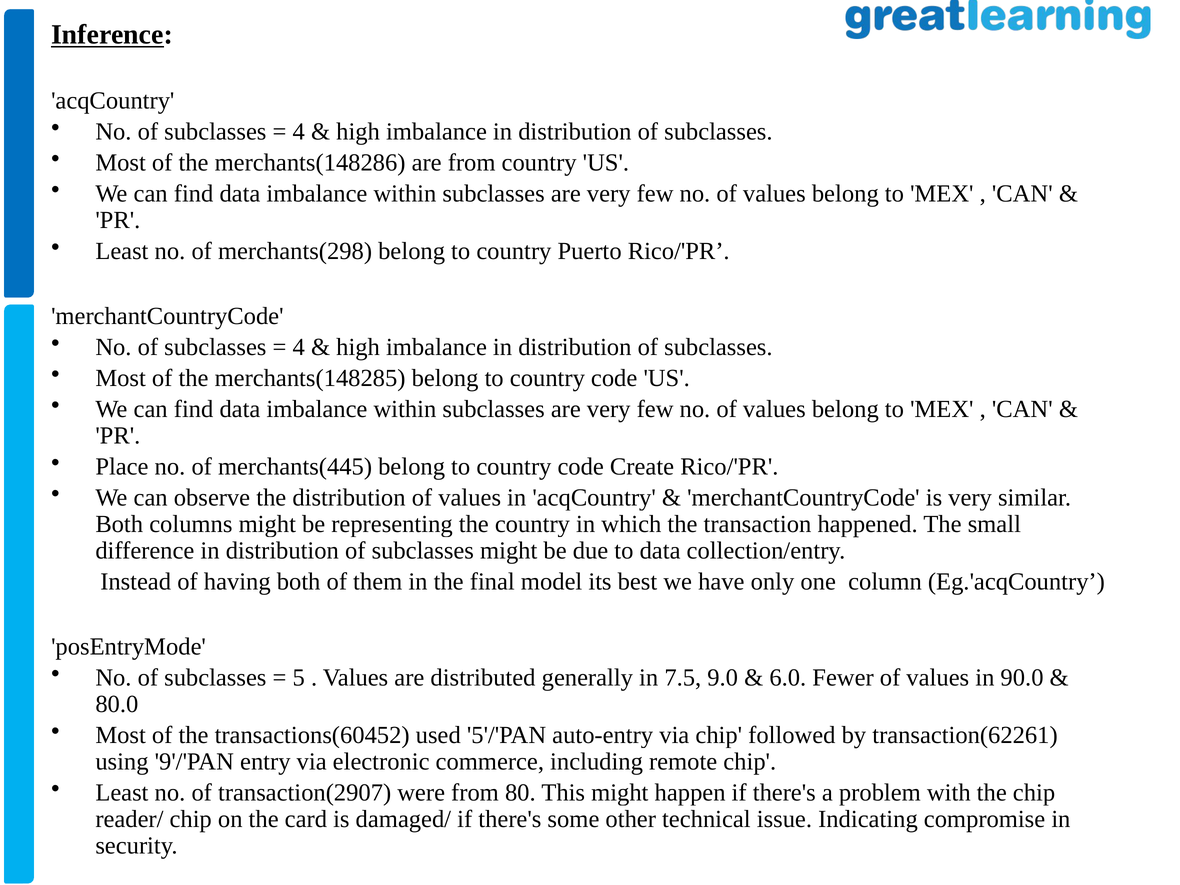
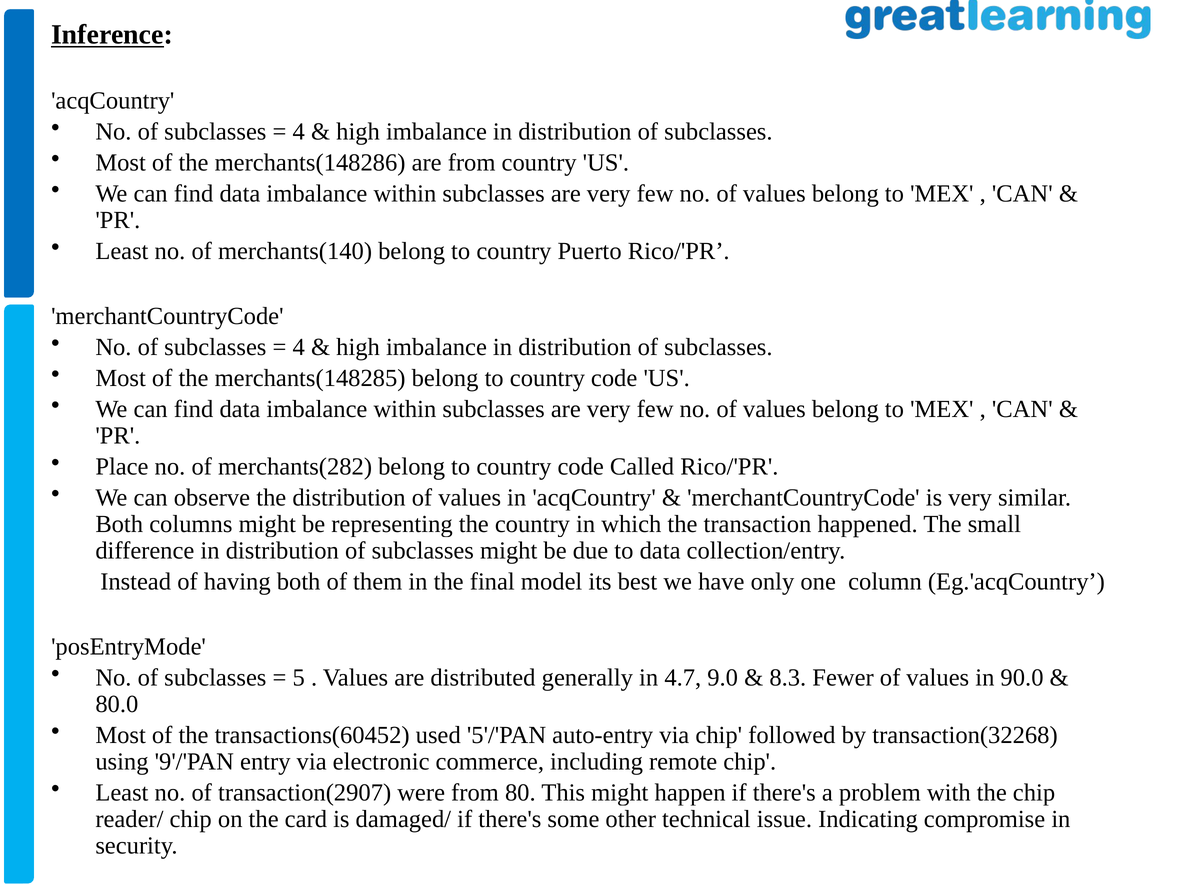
merchants(298: merchants(298 -> merchants(140 (295, 251)
merchants(445: merchants(445 -> merchants(282 (295, 467)
Create: Create -> Called (642, 467)
7.5: 7.5 -> 4.7 (683, 678)
6.0: 6.0 -> 8.3 (788, 678)
transaction(62261: transaction(62261 -> transaction(32268 (965, 735)
